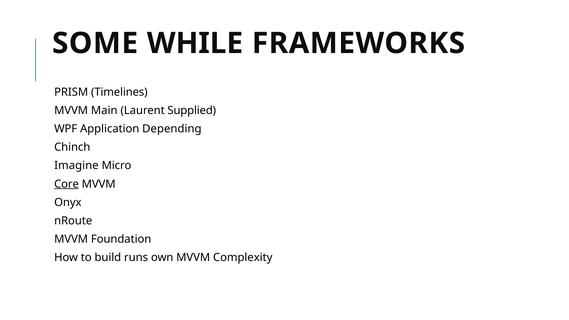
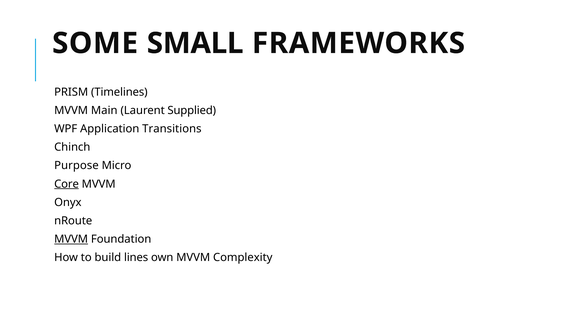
WHILE: WHILE -> SMALL (195, 43)
Depending: Depending -> Transitions (172, 129)
Imagine: Imagine -> Purpose (76, 166)
MVVM underline: none -> present (71, 239)
runs: runs -> lines (136, 258)
